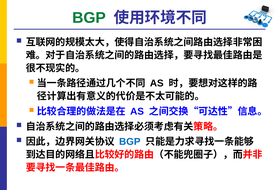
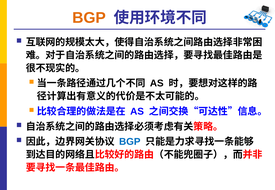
BGP colour: green -> orange (89, 18)
